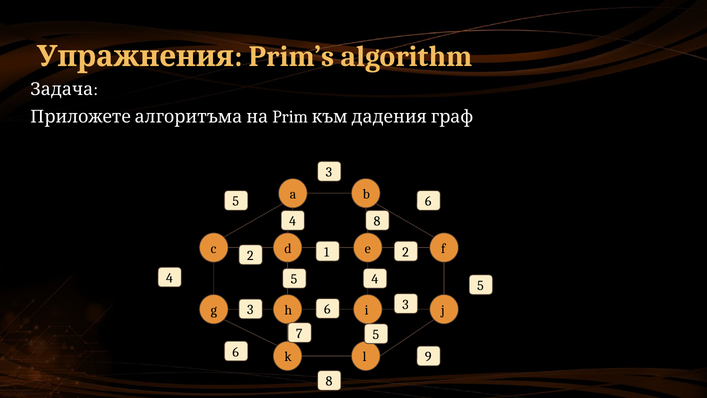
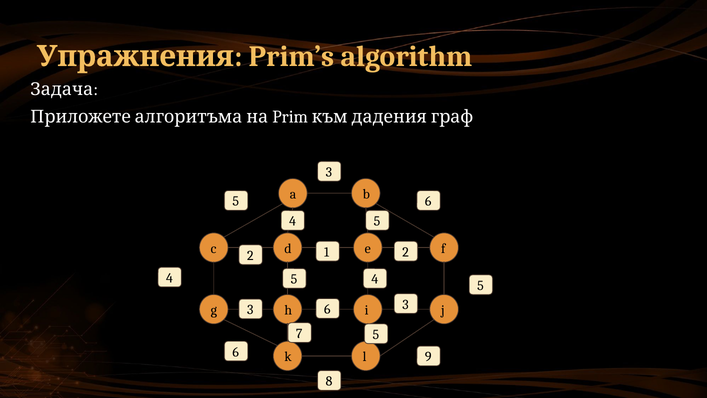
4 8: 8 -> 5 (377, 221)
